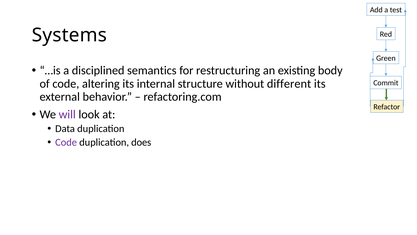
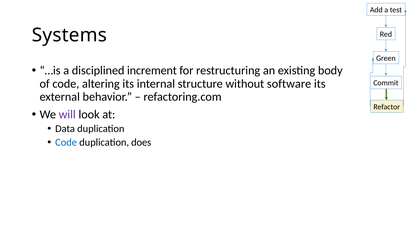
semantics: semantics -> increment (152, 71)
different: different -> software (289, 84)
Code colour: purple -> blue (66, 142)
